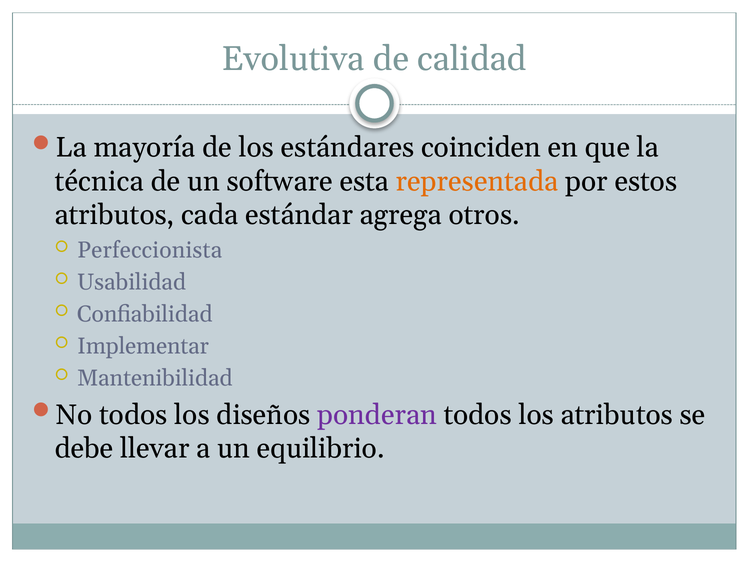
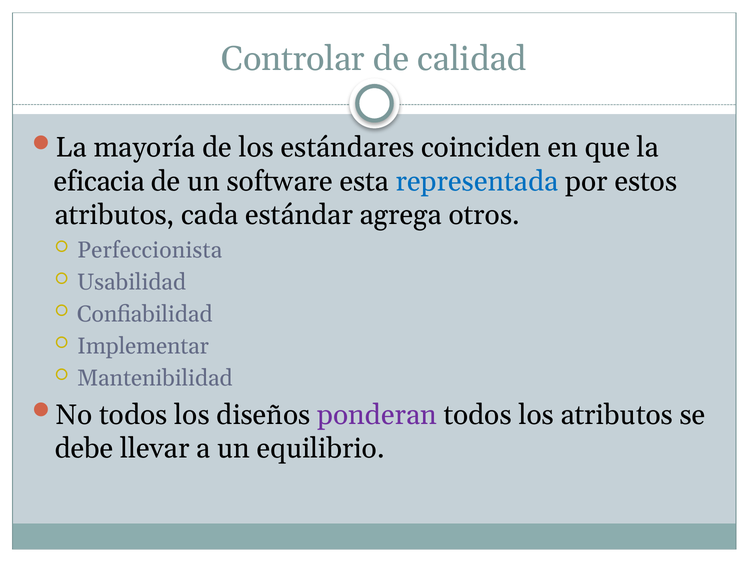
Evolutiva: Evolutiva -> Controlar (293, 59)
técnica: técnica -> eficacia (99, 181)
representada colour: orange -> blue (477, 181)
